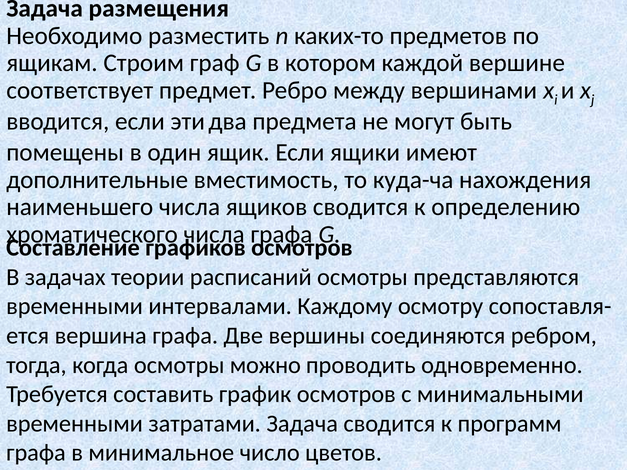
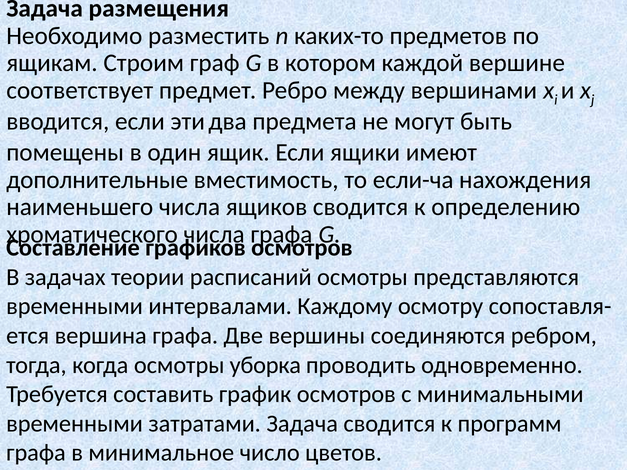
куда-ча: куда-ча -> если-ча (413, 180)
можно: можно -> уборка (265, 365)
